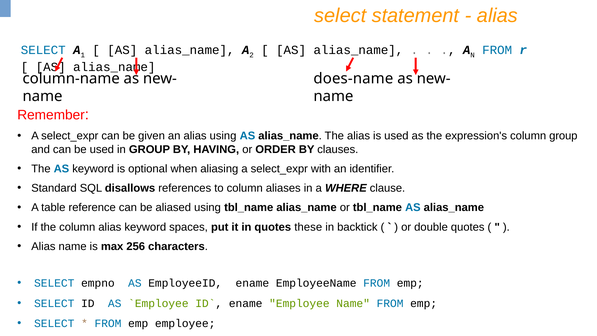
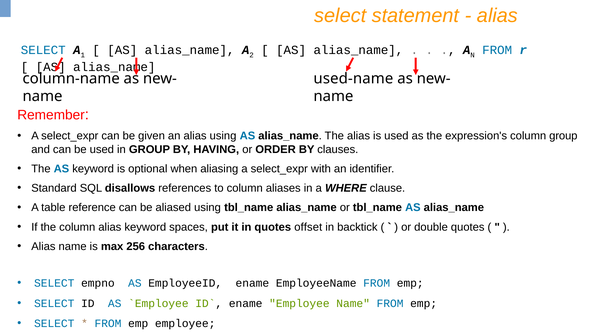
does-name: does-name -> used-name (353, 78)
these: these -> offset (308, 227)
